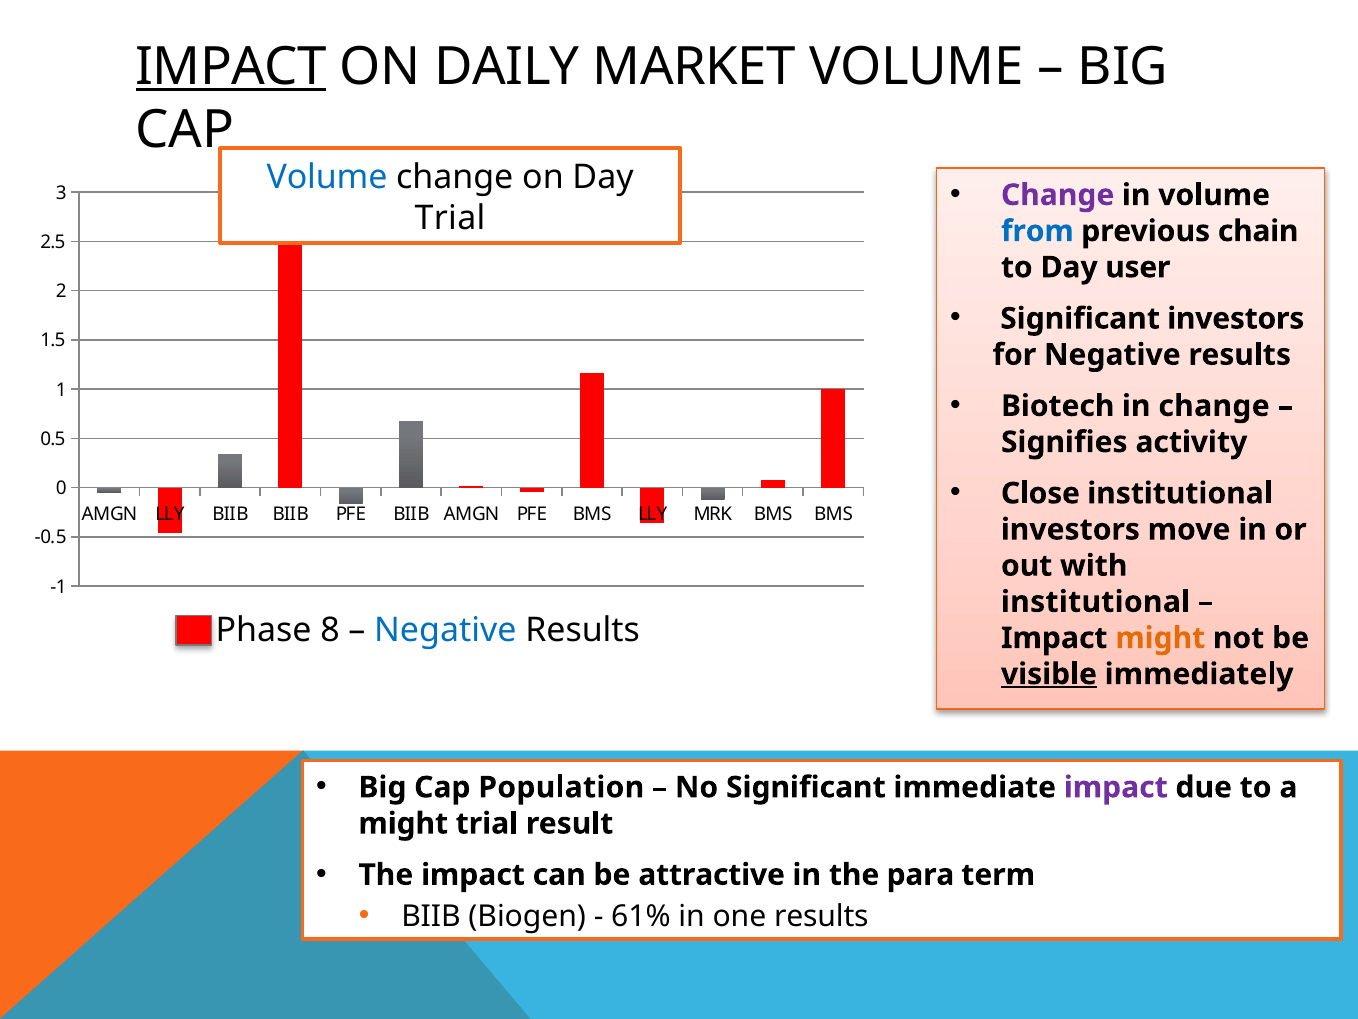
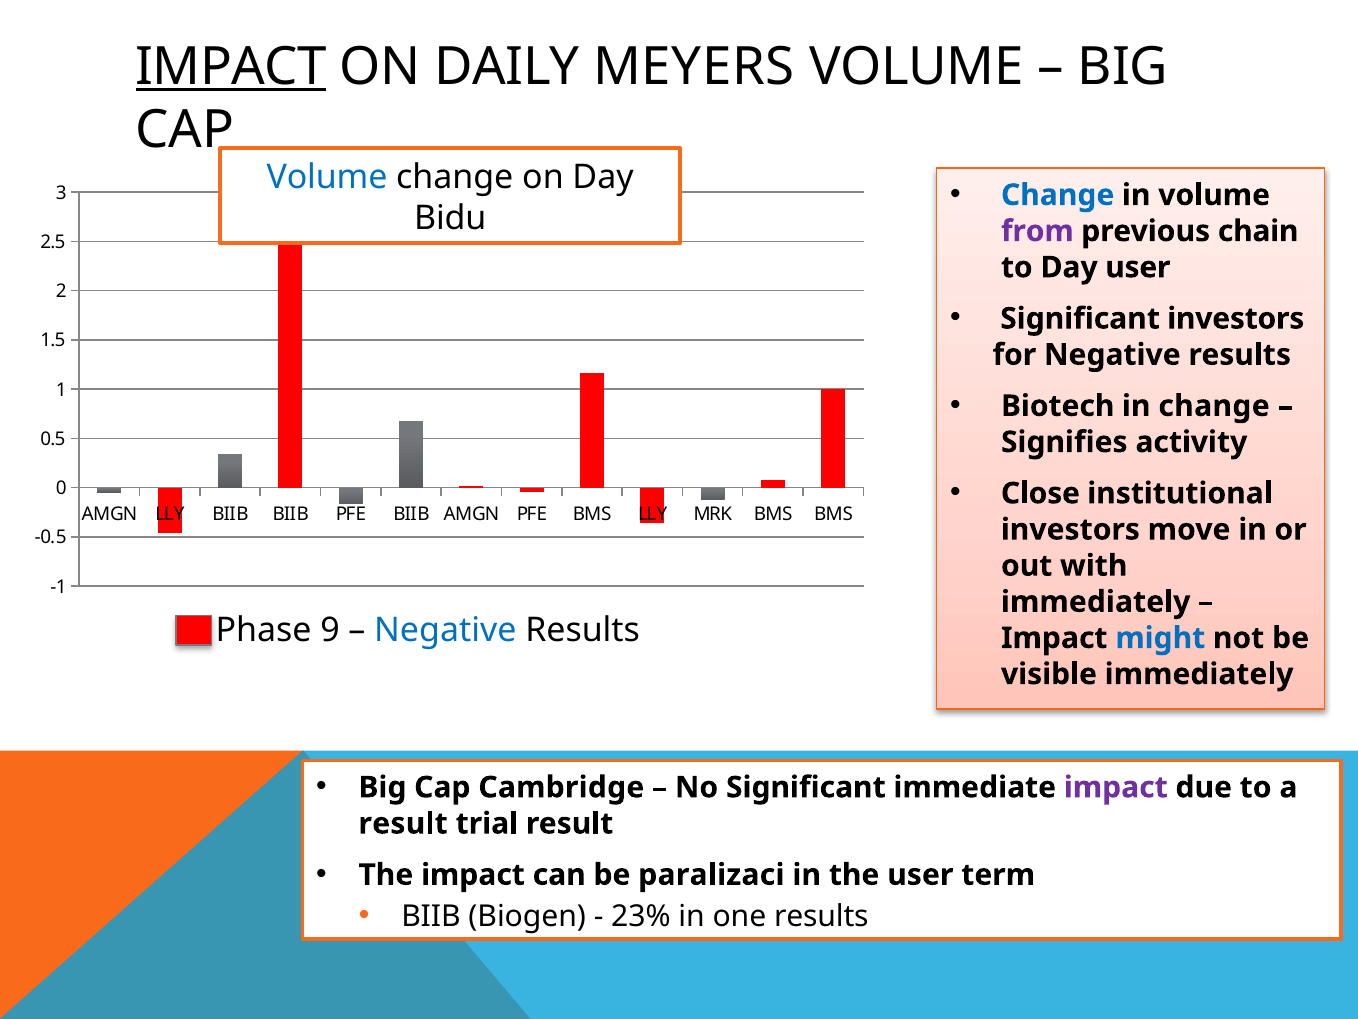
MARKET: MARKET -> MEYERS (694, 67)
Change colour: purple -> blue (1058, 195)
Trial: Trial -> Bidu (450, 218)
from colour: blue -> purple (1037, 231)
institutional: institutional -> immediately (1096, 602)
8: 8 -> 9 (330, 630)
might colour: orange -> blue (1160, 638)
visible underline: present -> none (1049, 674)
Population: Population -> Cambridge (561, 787)
might: might -> result (403, 823)
attractive: attractive -> paralizaci (711, 874)
the para: para -> user (920, 874)
61%: 61% -> 23% (641, 916)
